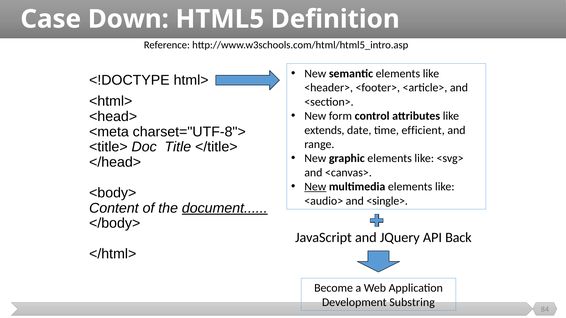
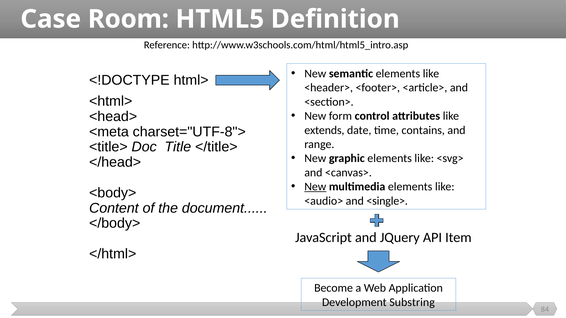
Down: Down -> Room (128, 19)
efficient: efficient -> contains (423, 130)
document underline: present -> none (225, 208)
Back: Back -> Item (458, 238)
